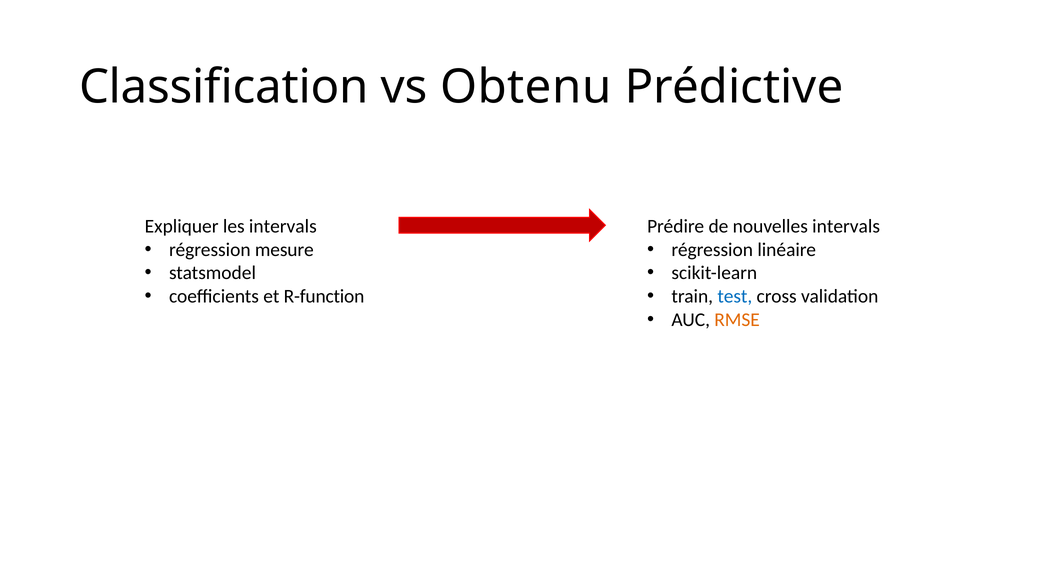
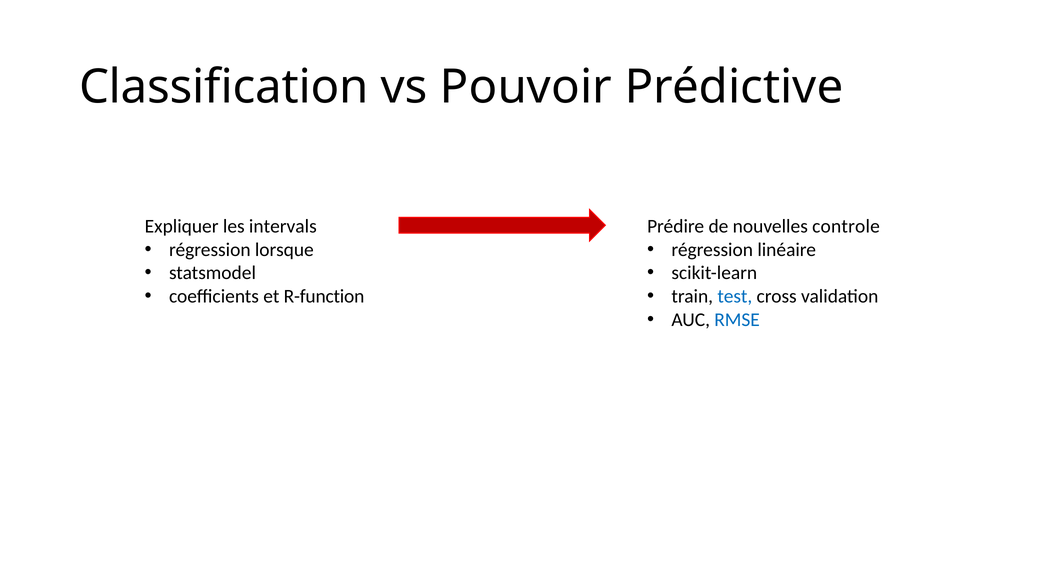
Obtenu: Obtenu -> Pouvoir (526, 87)
nouvelles intervals: intervals -> controle (846, 227)
mesure: mesure -> lorsque (284, 250)
RMSE colour: orange -> blue (737, 320)
